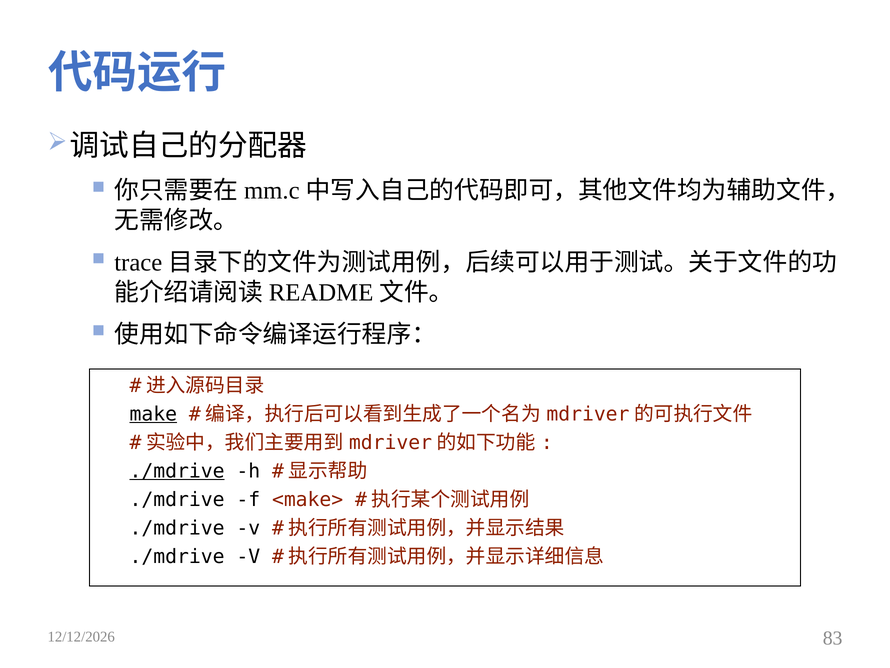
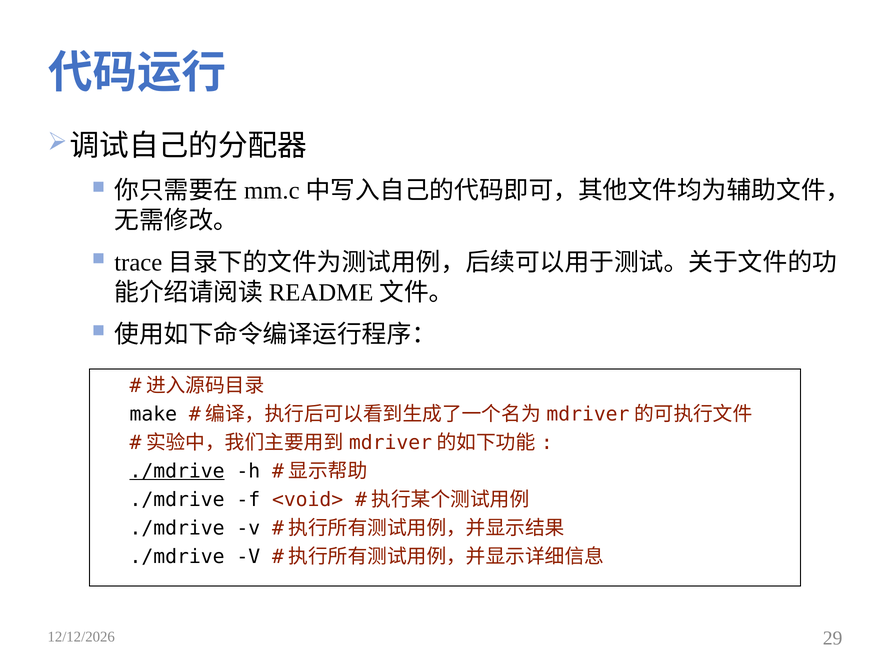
make underline: present -> none (153, 414)
<make>: <make> -> <void> (308, 499)
83: 83 -> 29 (833, 638)
